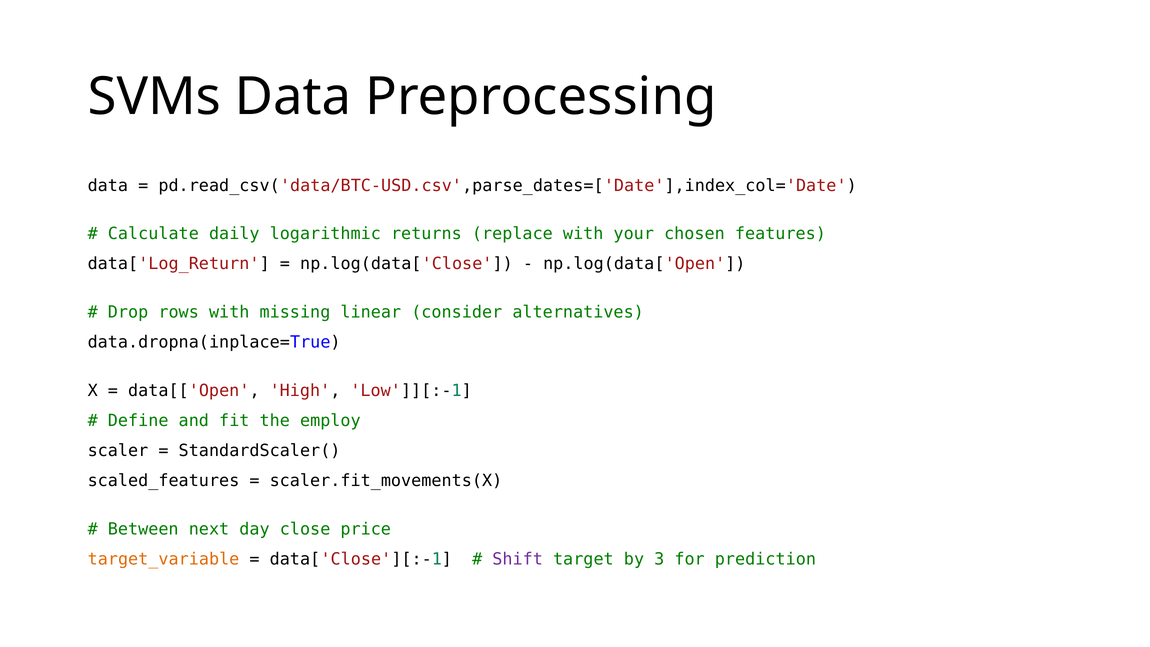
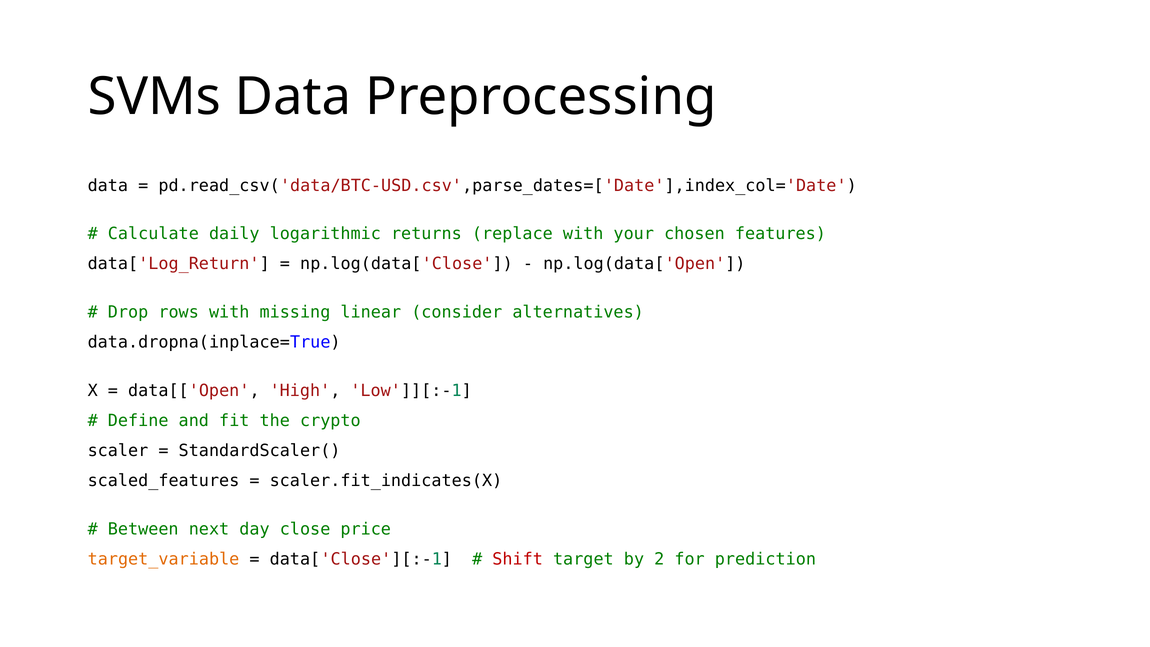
employ: employ -> crypto (330, 421)
scaler.fit_movements(X: scaler.fit_movements(X -> scaler.fit_indicates(X (386, 481)
Shift colour: purple -> red (518, 559)
3: 3 -> 2 (659, 559)
